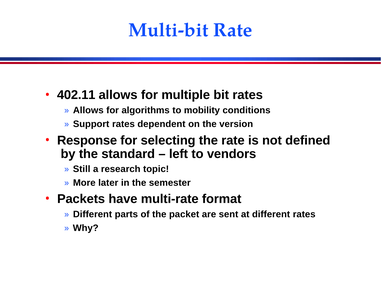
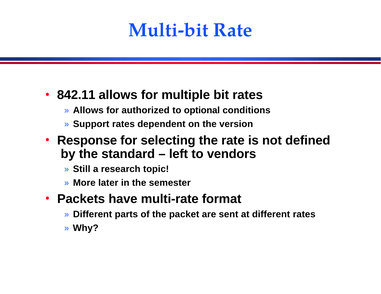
402.11: 402.11 -> 842.11 (76, 95)
algorithms: algorithms -> authorized (146, 111)
mobility: mobility -> optional (202, 111)
